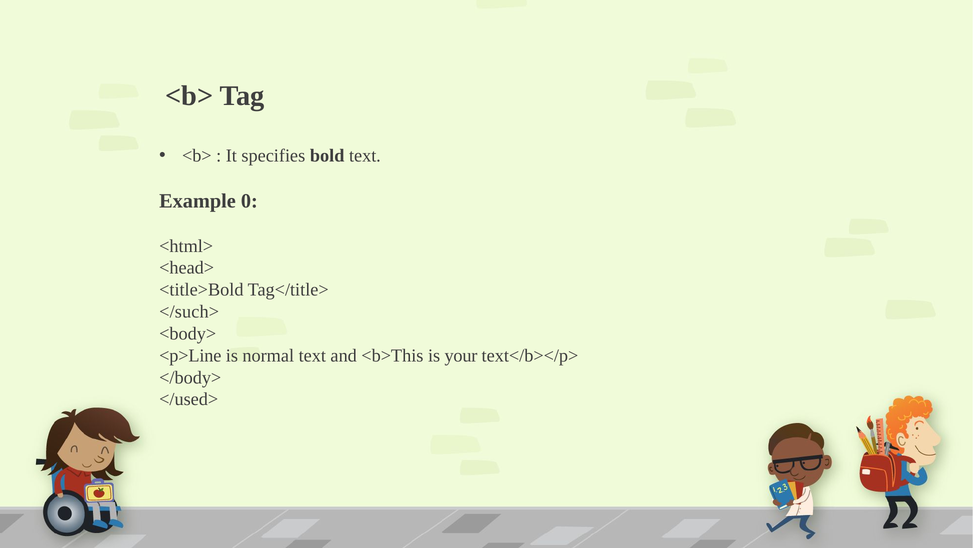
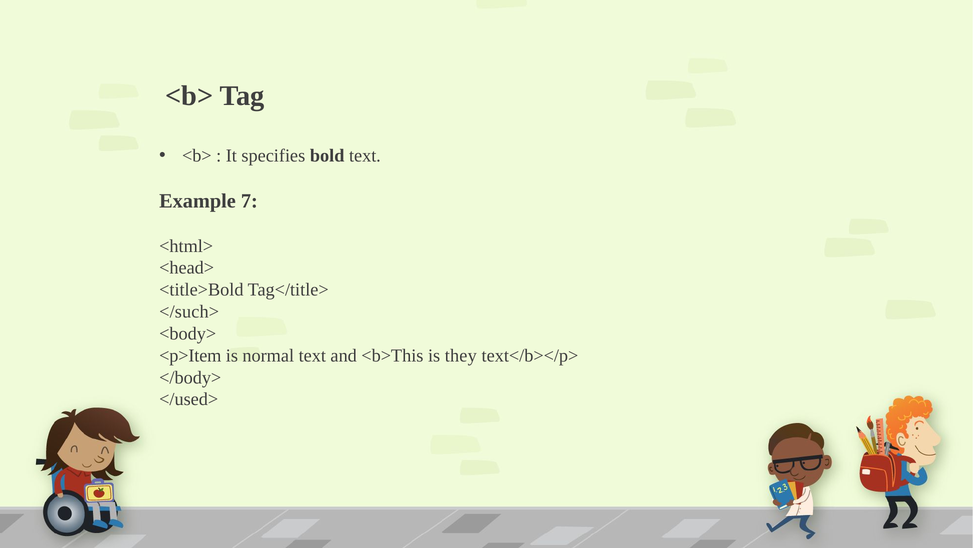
0: 0 -> 7 (249, 201)
<p>Line: <p>Line -> <p>Item (190, 355)
your: your -> they (461, 355)
